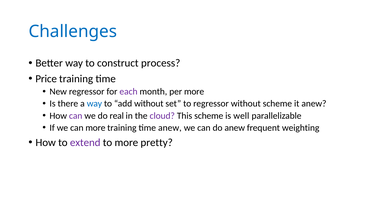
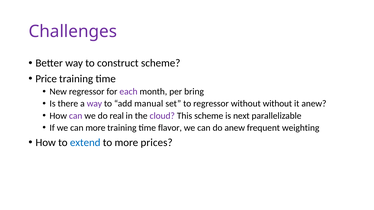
Challenges colour: blue -> purple (73, 31)
construct process: process -> scheme (161, 63)
per more: more -> bring (194, 92)
way colour: blue -> purple (94, 104)
add without: without -> manual (149, 104)
without scheme: scheme -> without (277, 104)
well: well -> next (241, 116)
time anew: anew -> flavor (170, 128)
extend colour: purple -> blue (85, 143)
pretty: pretty -> prices (157, 143)
